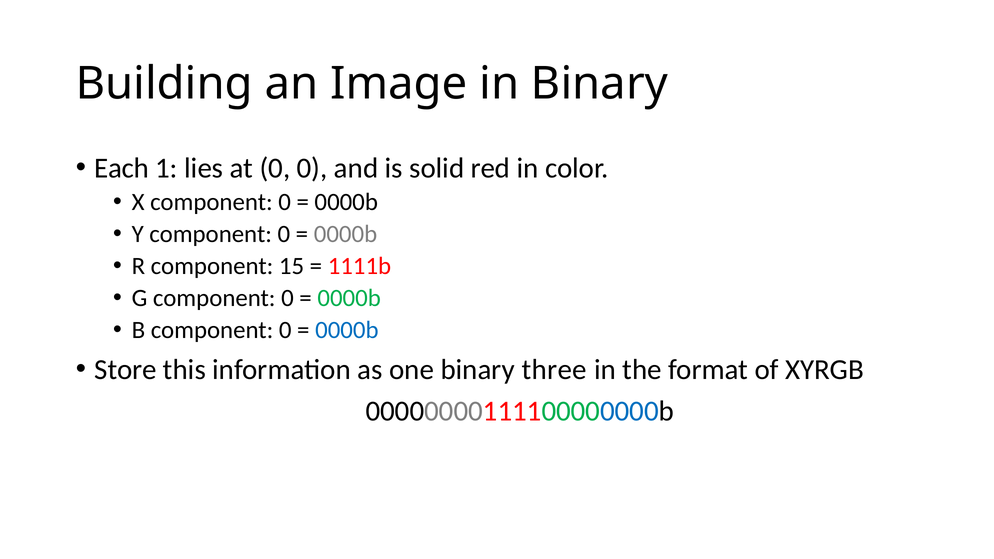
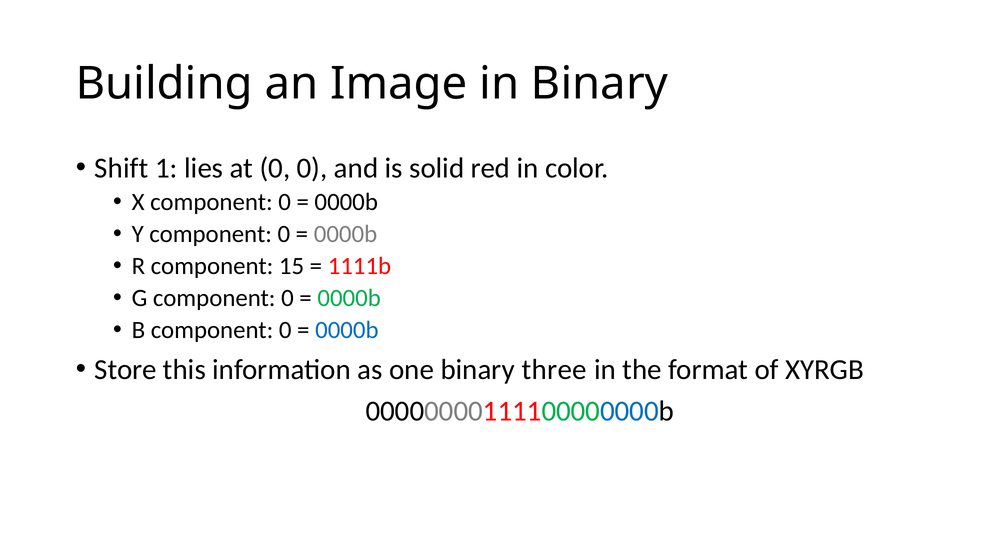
Each: Each -> Shift (122, 168)
